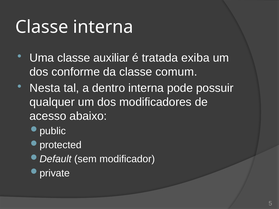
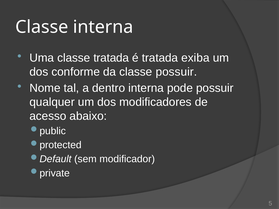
classe auxiliar: auxiliar -> tratada (111, 58)
classe comum: comum -> possuir (176, 72)
Nesta: Nesta -> Nome (45, 88)
